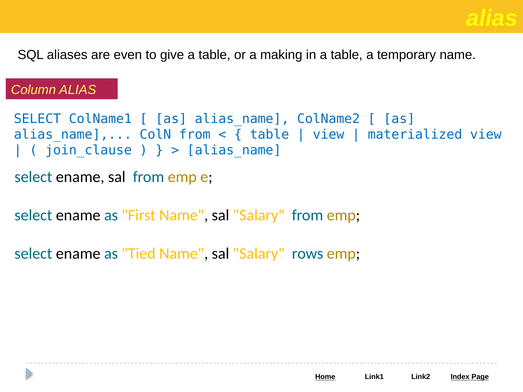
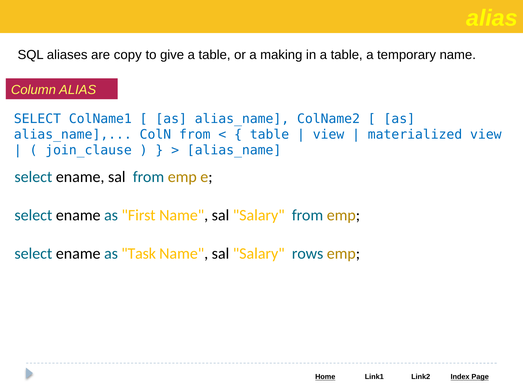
even: even -> copy (128, 55)
Tied: Tied -> Task (139, 254)
